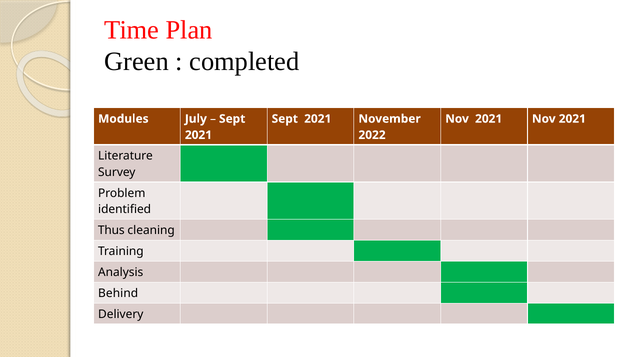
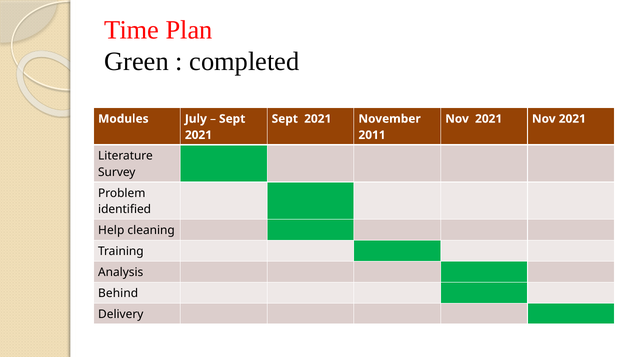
2022: 2022 -> 2011 (372, 135)
Thus: Thus -> Help (111, 230)
